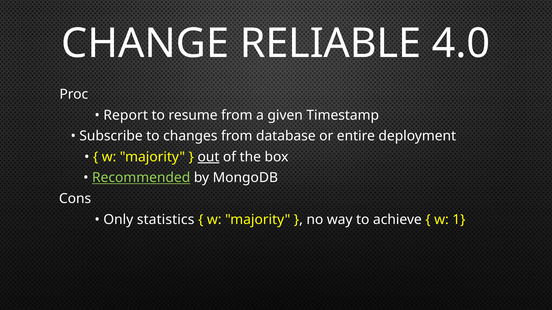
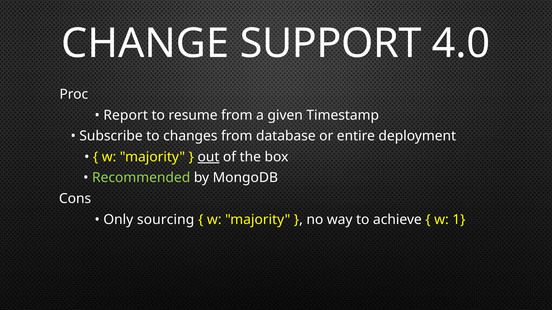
RELIABLE: RELIABLE -> SUPPORT (331, 44)
Recommended underline: present -> none (141, 178)
statistics: statistics -> sourcing (166, 220)
